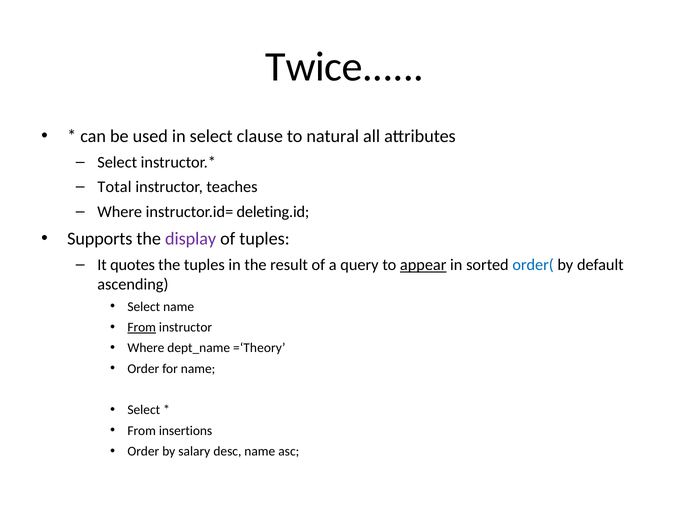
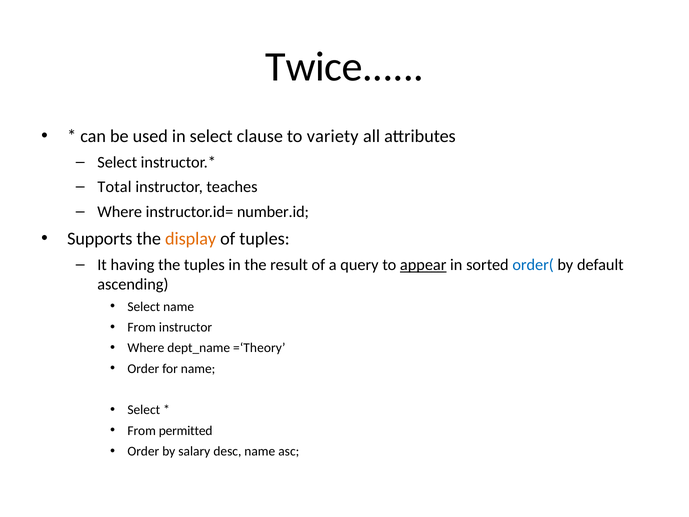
natural: natural -> variety (333, 136)
deleting.id: deleting.id -> number.id (273, 212)
display colour: purple -> orange (191, 239)
quotes: quotes -> having (132, 265)
From underline: present -> none (142, 327)
insertions: insertions -> permitted (186, 430)
